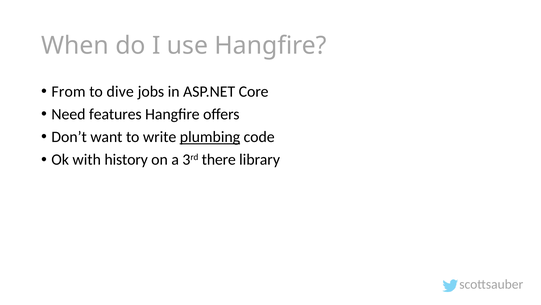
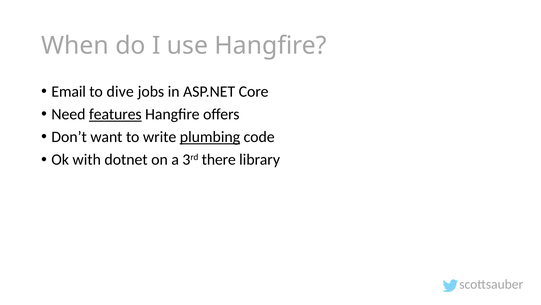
From: From -> Email (69, 91)
features underline: none -> present (115, 114)
history: history -> dotnet (126, 159)
